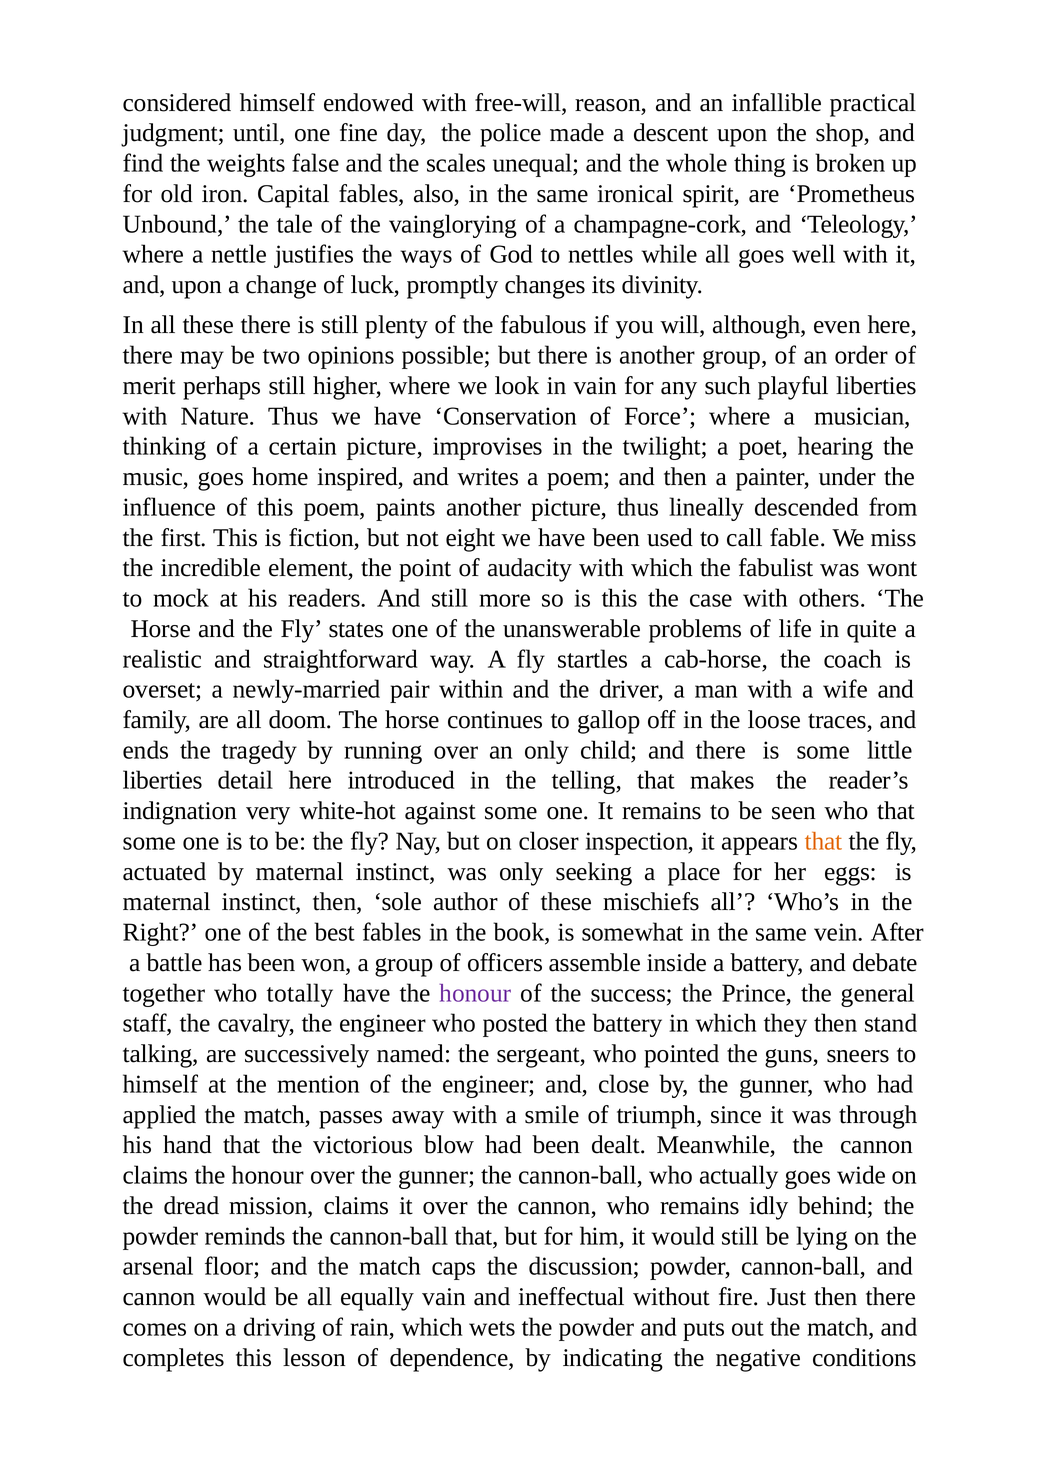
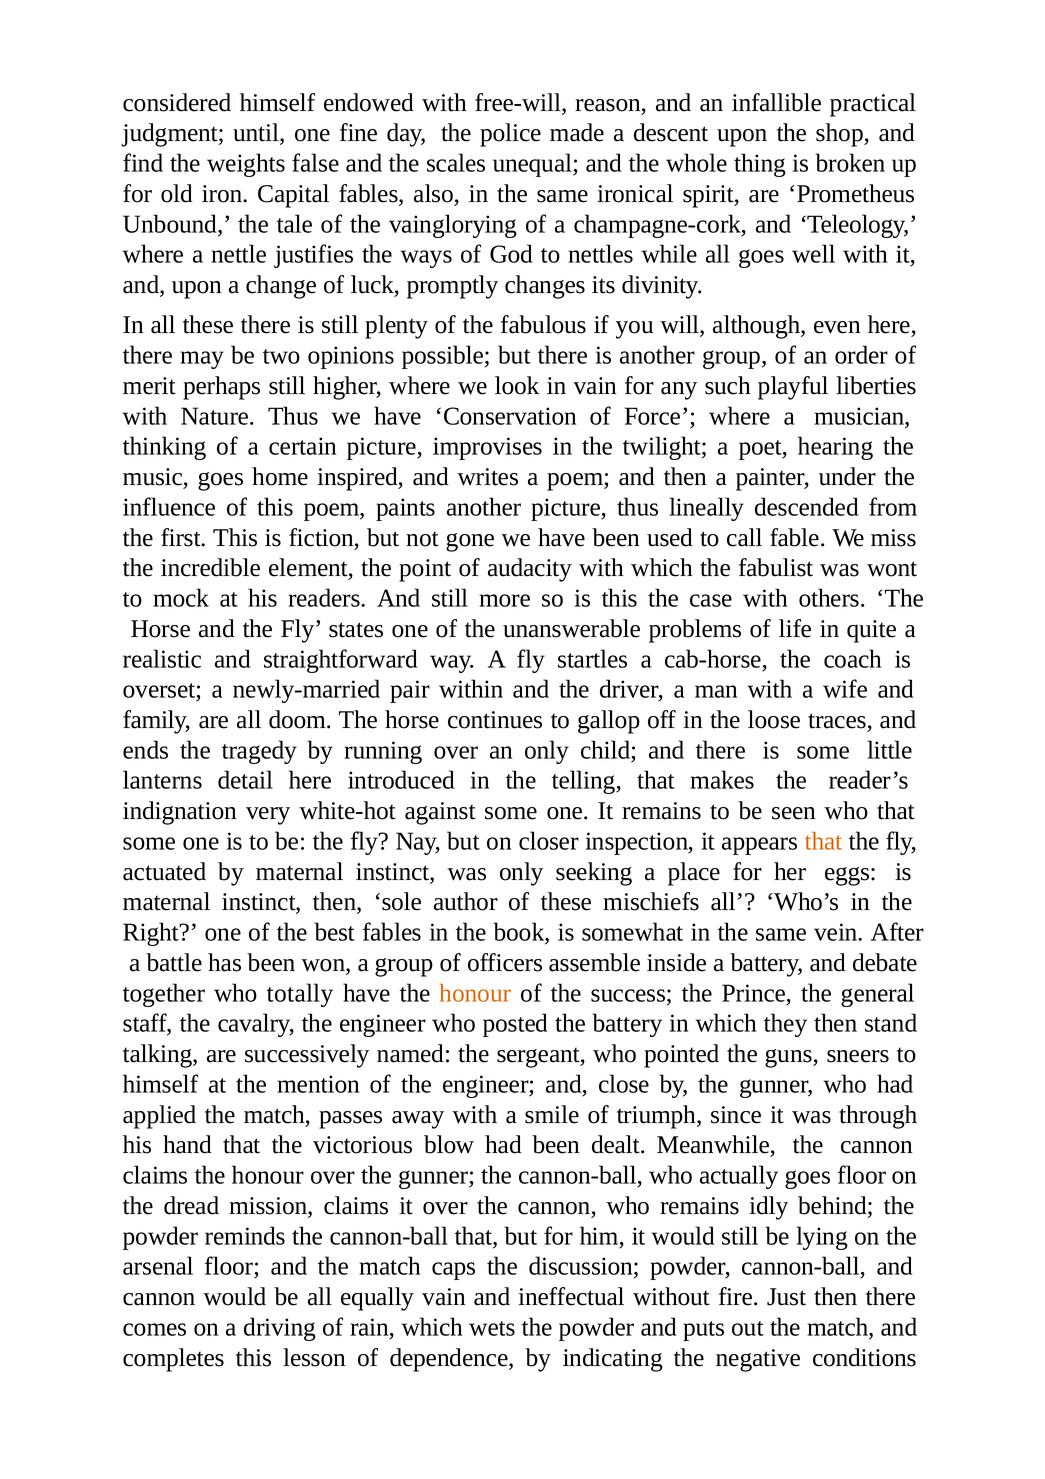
eight: eight -> gone (471, 538)
liberties: liberties -> lanterns (163, 780)
honour colour: purple -> orange (475, 993)
goes wide: wide -> floor (862, 1175)
